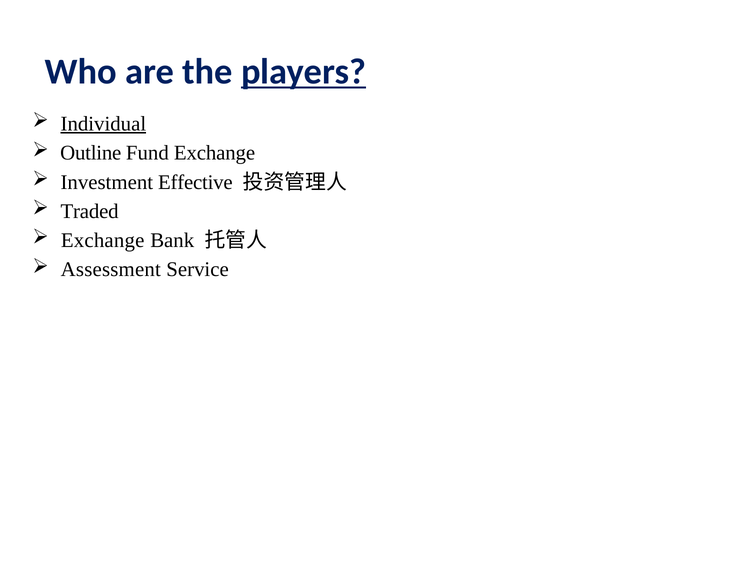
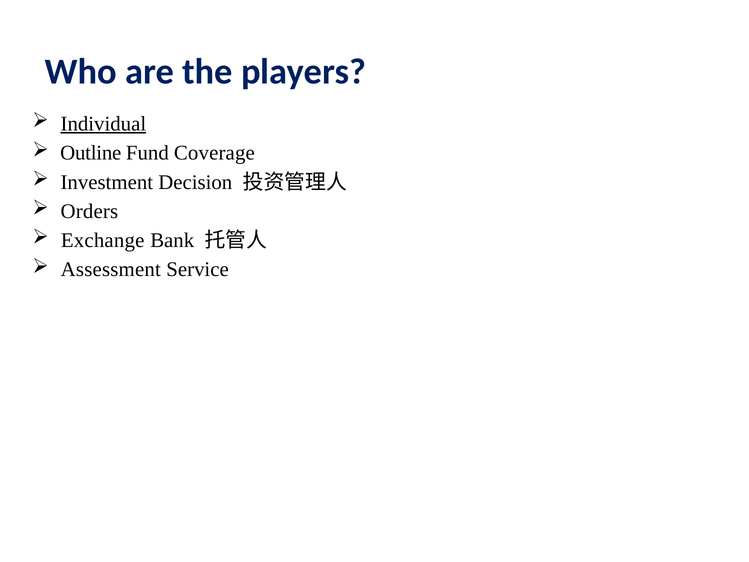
players underline: present -> none (304, 72)
Fund Exchange: Exchange -> Coverage (214, 153)
Effective: Effective -> Decision (195, 182)
Traded: Traded -> Orders (89, 211)
